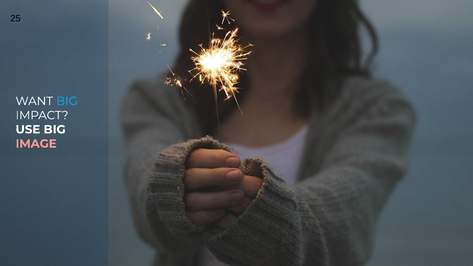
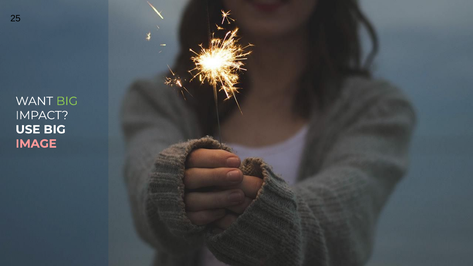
BIG colour: light blue -> light green (67, 101)
